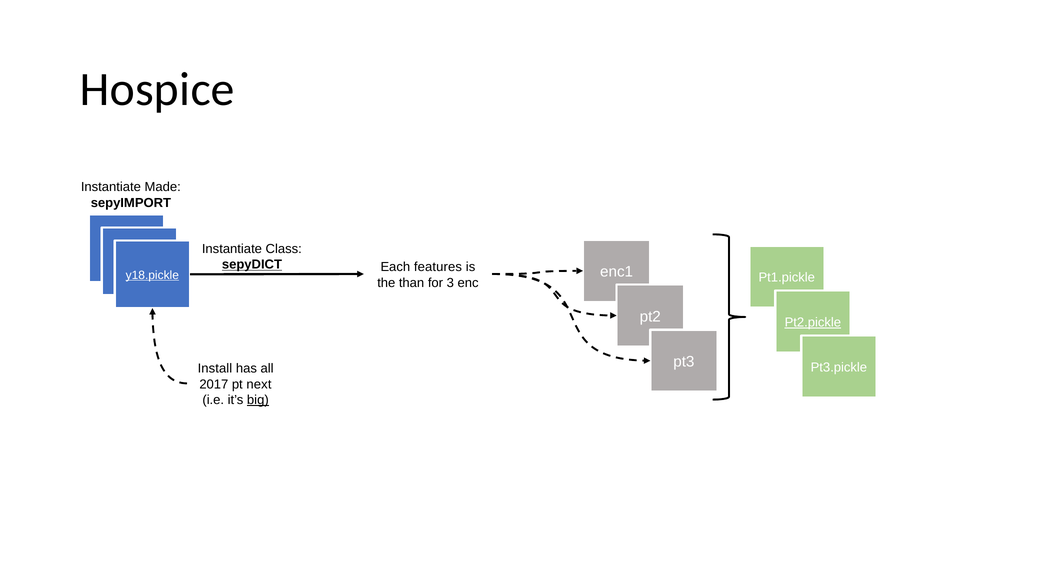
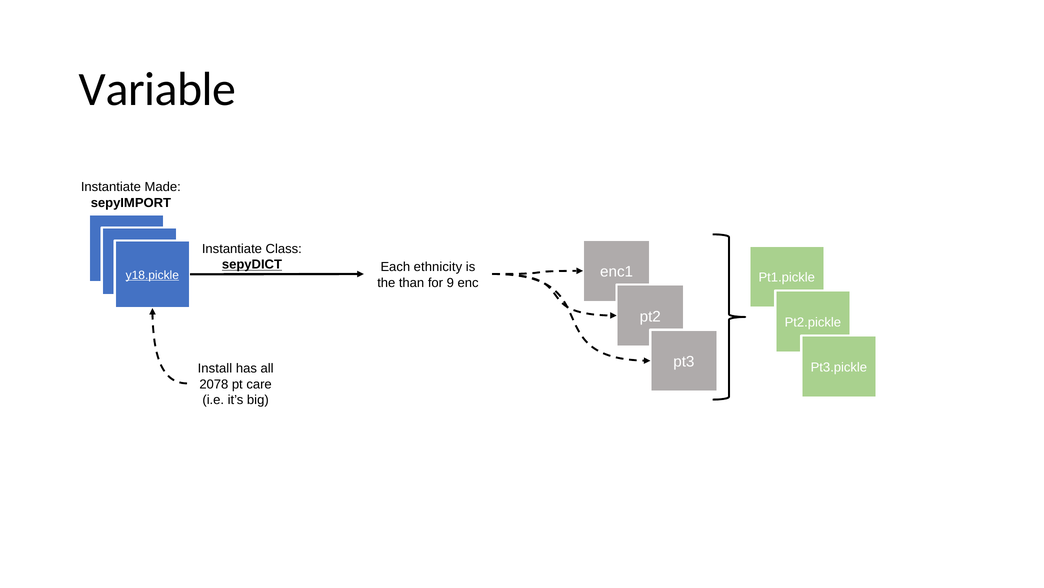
Hospice: Hospice -> Variable (158, 89)
features: features -> ethnicity (438, 267)
3: 3 -> 9 (450, 282)
Pt2.pickle underline: present -> none (813, 322)
2017: 2017 -> 2078 (214, 384)
next: next -> care (259, 384)
big underline: present -> none (258, 399)
